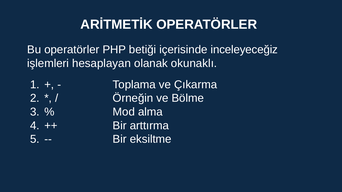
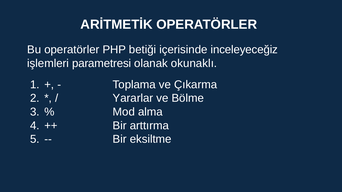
hesaplayan: hesaplayan -> parametresi (102, 63)
Örneğin: Örneğin -> Yararlar (133, 98)
